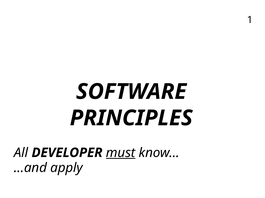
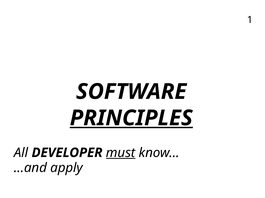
PRINCIPLES underline: none -> present (131, 118)
